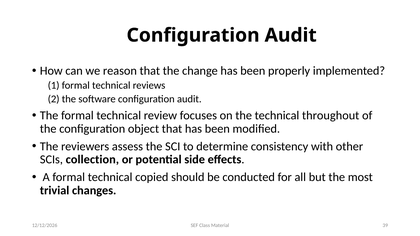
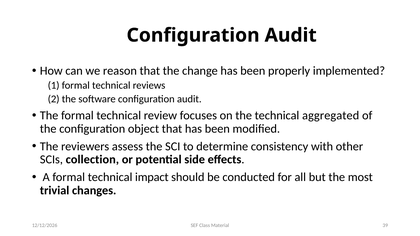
throughout: throughout -> aggregated (331, 116)
copied: copied -> impact (152, 177)
